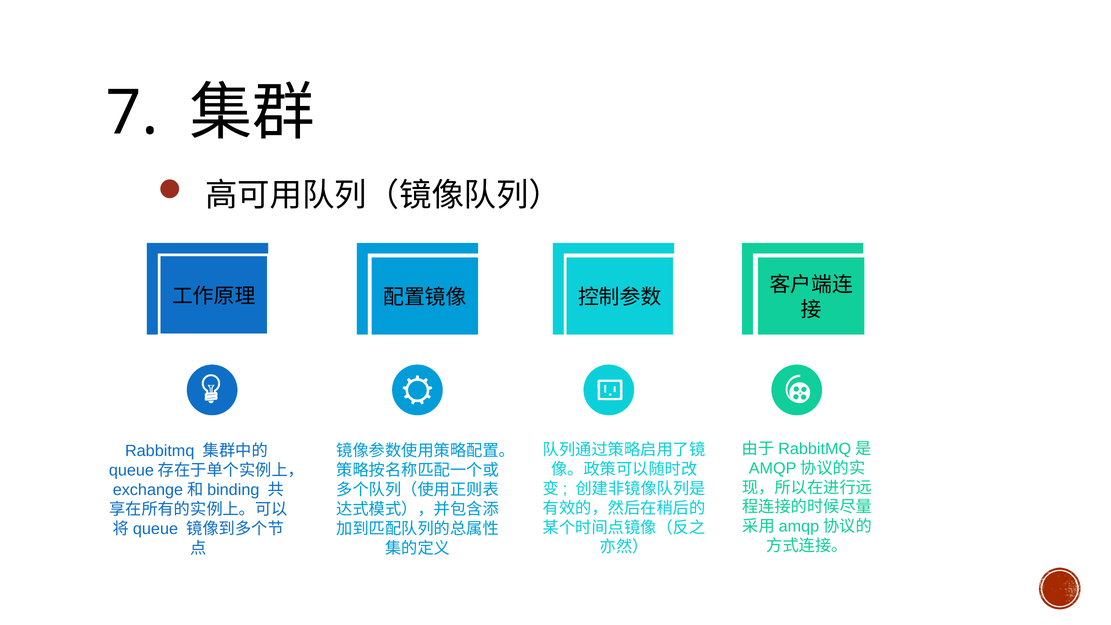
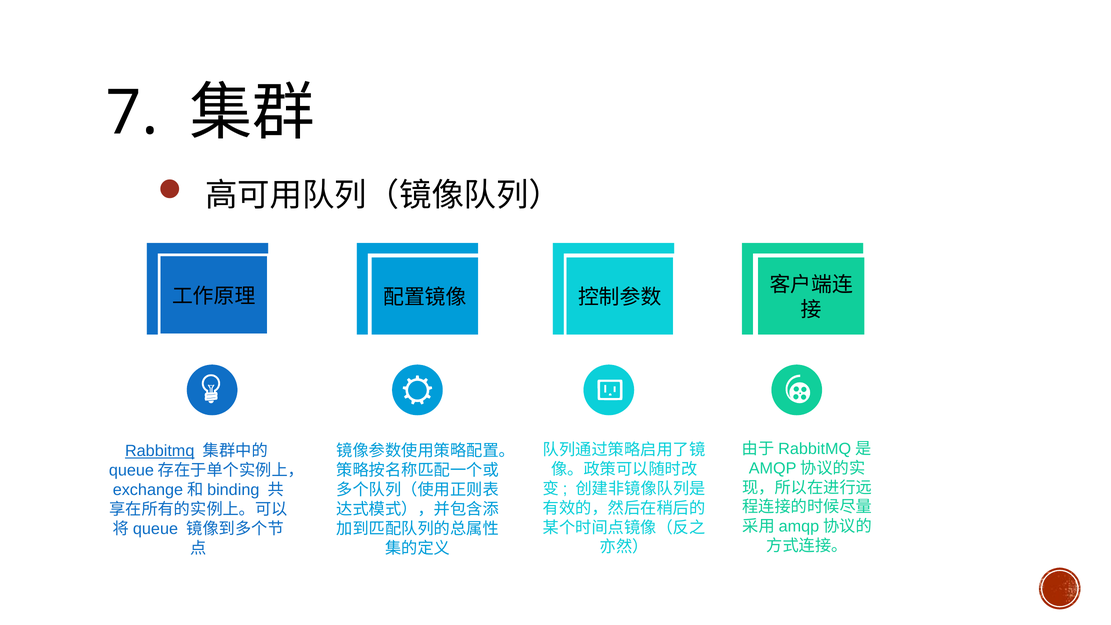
Rabbitmq underline: none -> present (160, 451)
